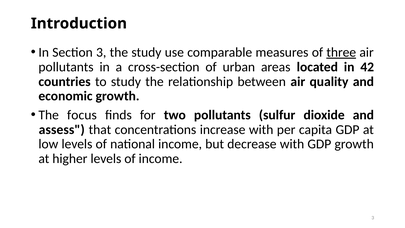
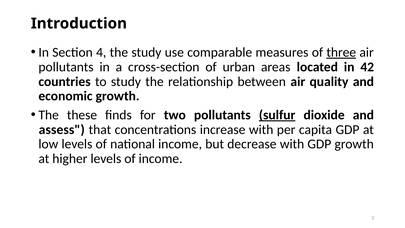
Section 3: 3 -> 4 (101, 52)
focus: focus -> these (82, 115)
sulfur underline: none -> present (277, 115)
